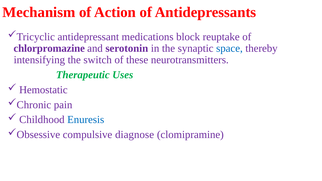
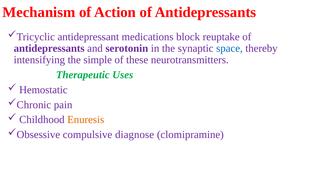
chlorpromazine: chlorpromazine -> antidepressants (49, 48)
switch: switch -> simple (98, 60)
Enuresis colour: blue -> orange (86, 120)
